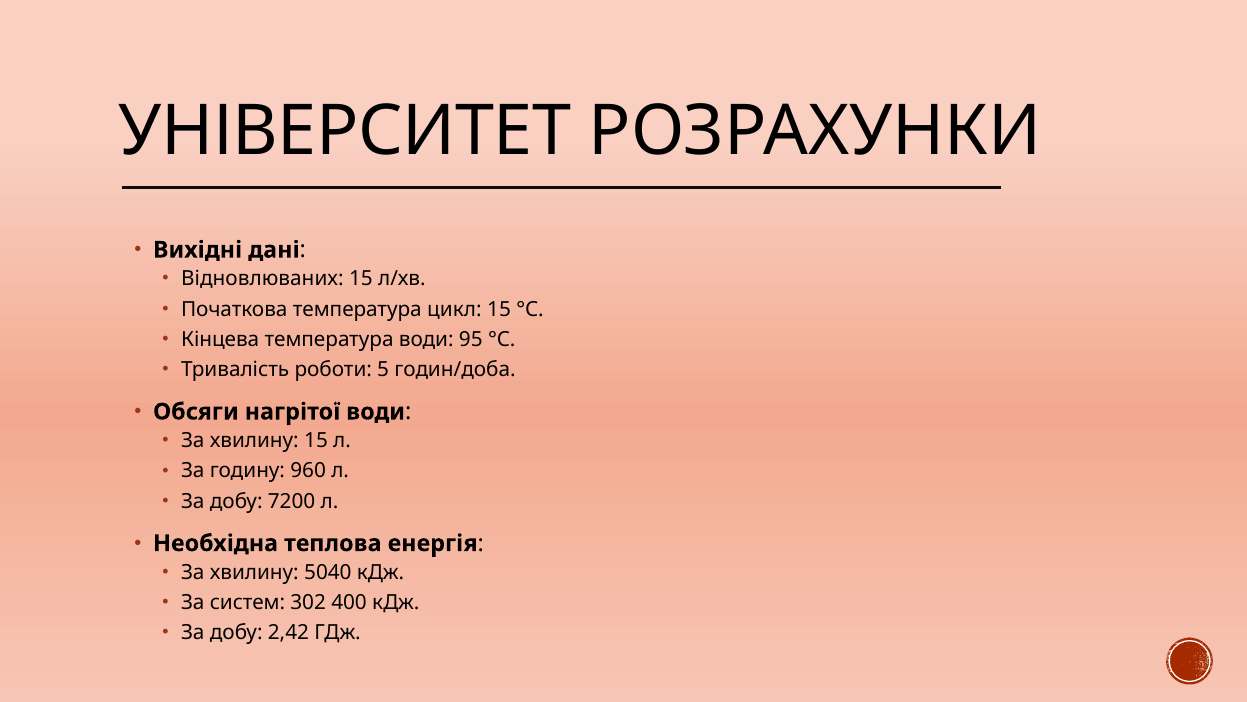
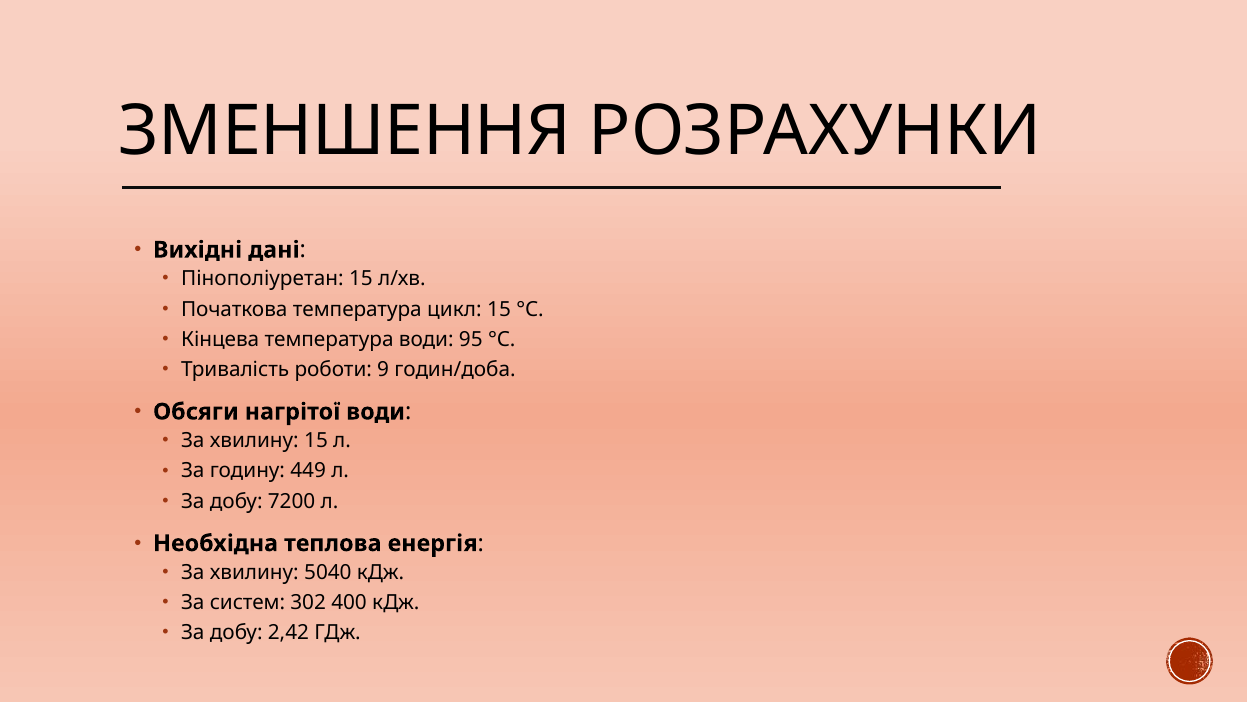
УНІВЕРСИТЕТ: УНІВЕРСИТЕТ -> ЗМЕНШЕННЯ (345, 131)
Відновлюваних: Відновлюваних -> Пінополіуретан (262, 279)
5: 5 -> 9 (383, 369)
960: 960 -> 449 (308, 471)
